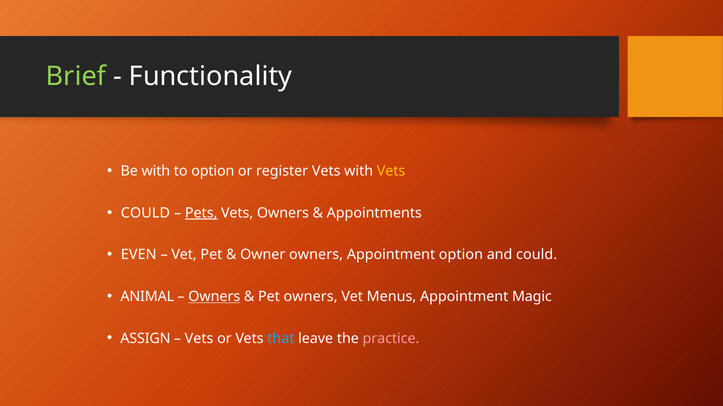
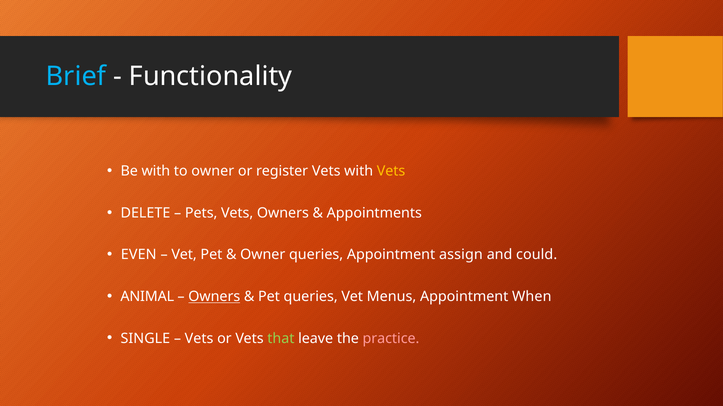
Brief colour: light green -> light blue (76, 77)
to option: option -> owner (213, 171)
COULD: COULD -> DELETE (145, 213)
Pets underline: present -> none (201, 213)
Owner owners: owners -> queries (316, 255)
Appointment option: option -> assign (461, 255)
Pet owners: owners -> queries (311, 297)
Magic: Magic -> When (532, 297)
ASSIGN: ASSIGN -> SINGLE (145, 339)
that colour: light blue -> light green (281, 339)
